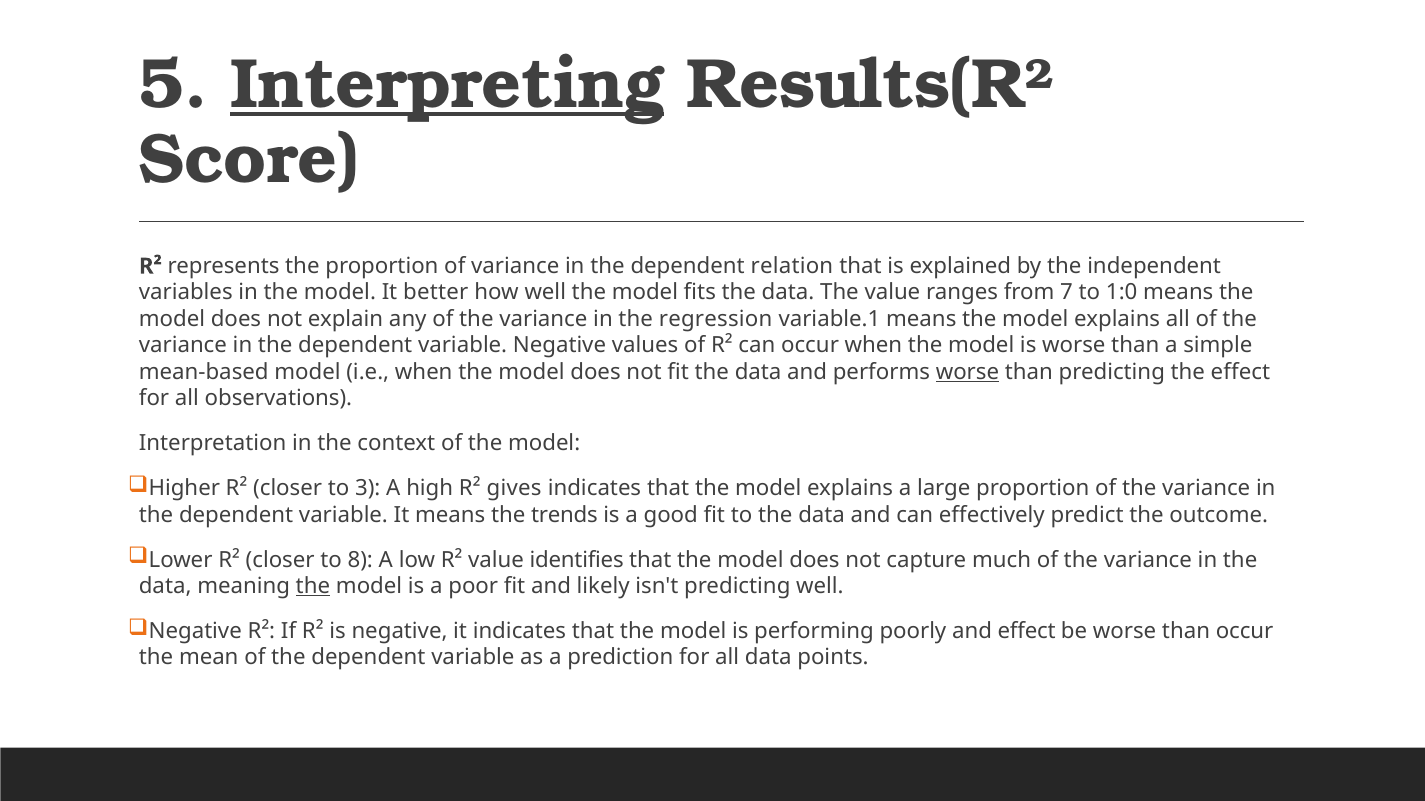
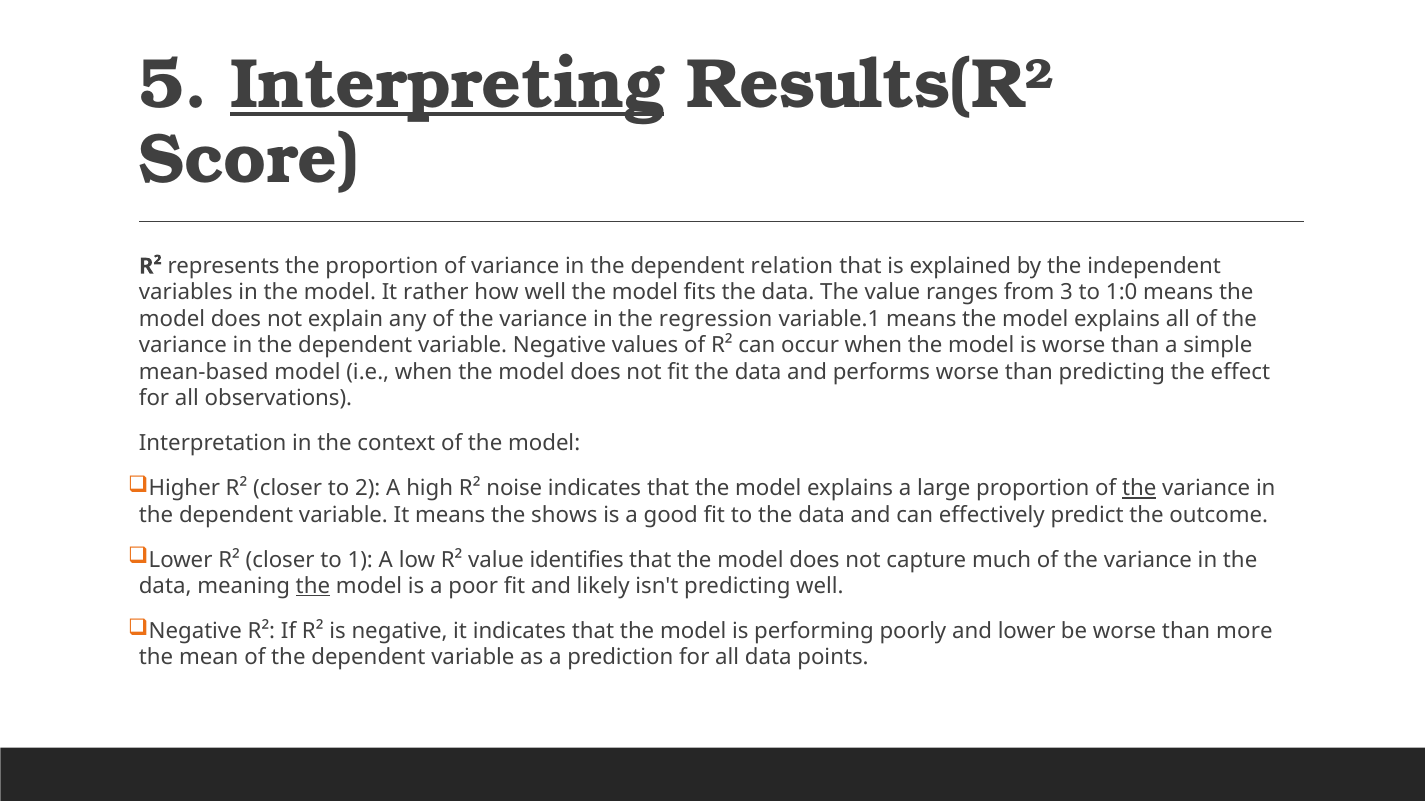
better: better -> rather (436, 293)
7: 7 -> 3 (1067, 293)
worse underline: present -> none (967, 372)
3: 3 -> 2 (368, 489)
gives: gives -> noise (514, 489)
the underline: none -> present (1139, 489)
trends: trends -> shows (564, 515)
8: 8 -> 1 (360, 560)
and effect: effect -> lower (1027, 632)
than occur: occur -> more (1244, 632)
